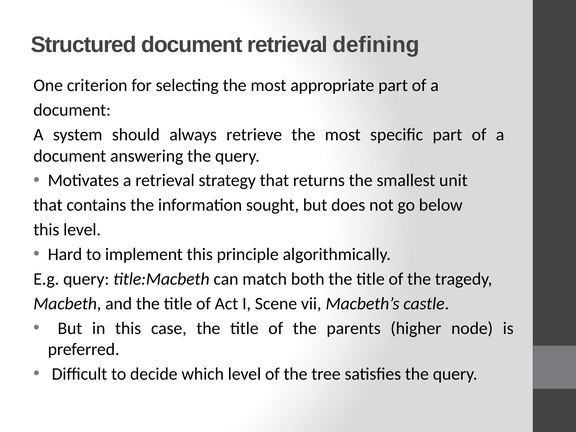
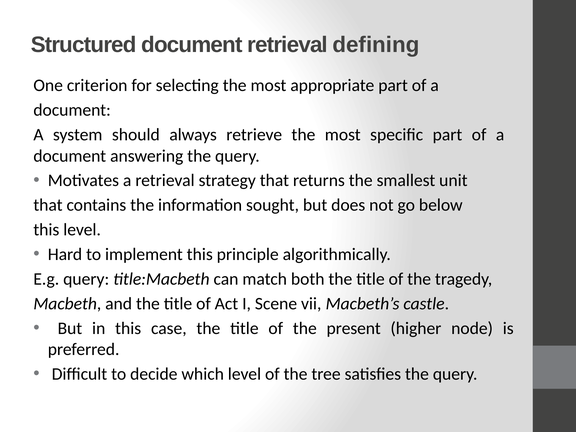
parents: parents -> present (354, 328)
